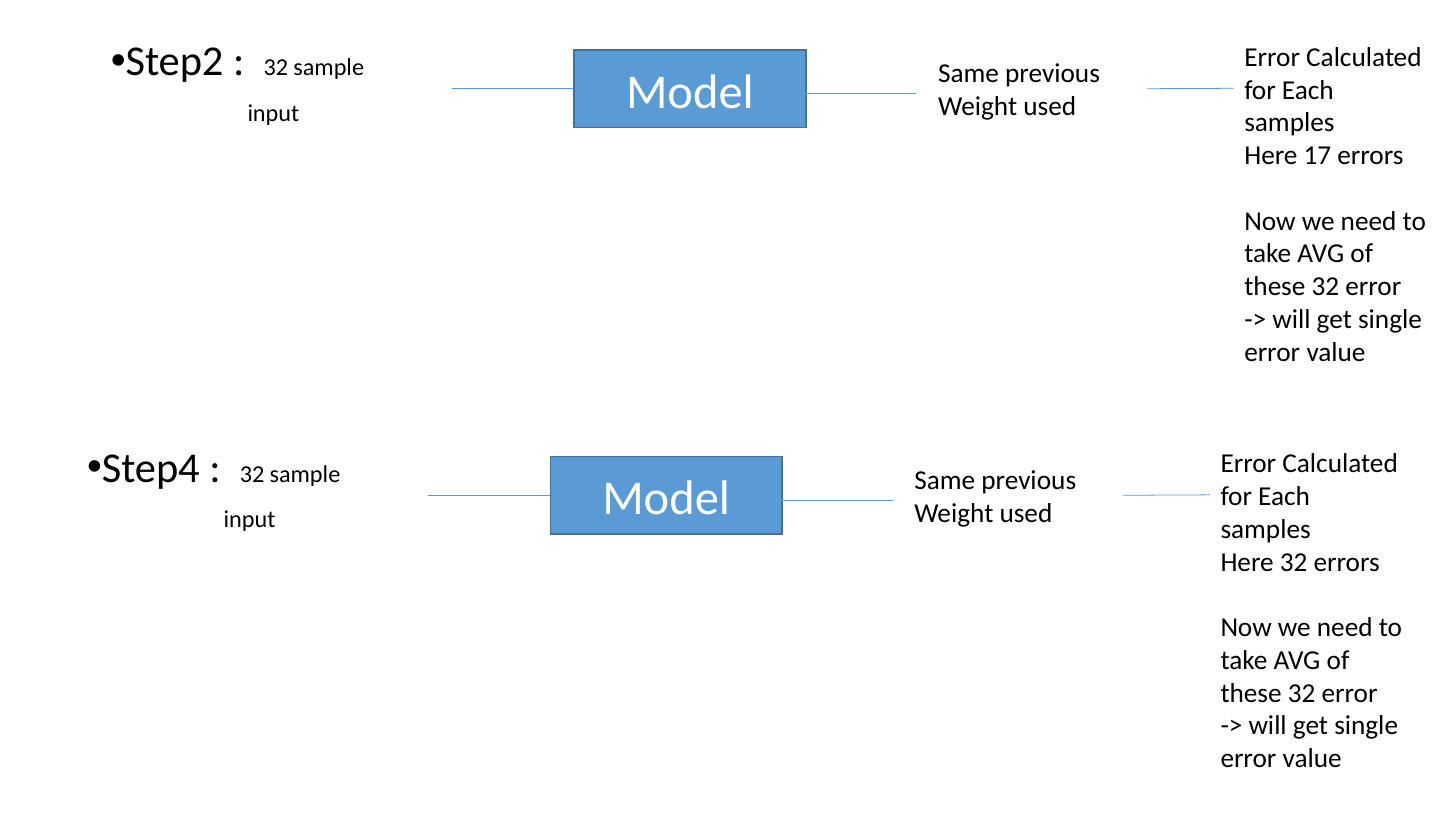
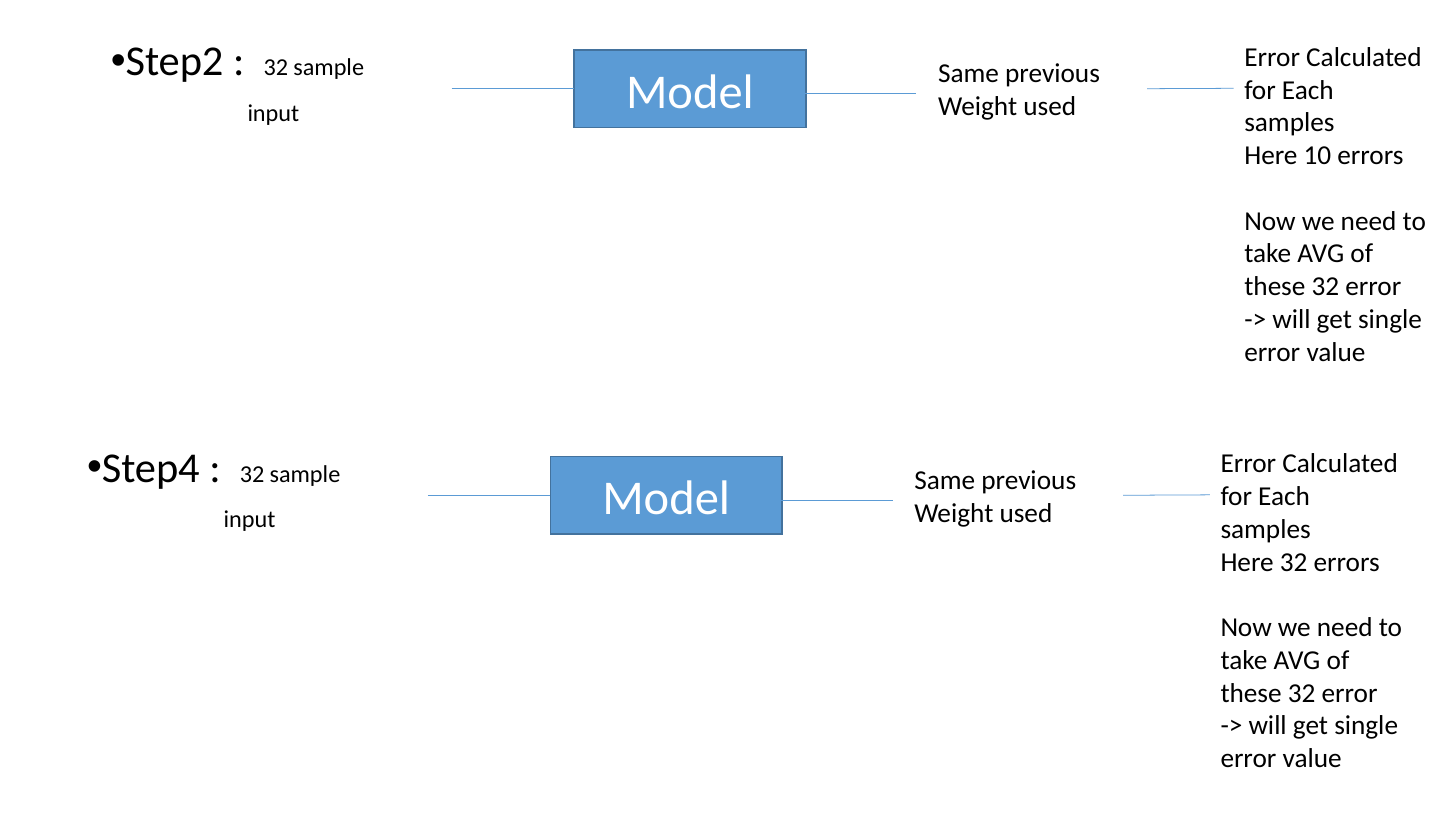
17: 17 -> 10 (1317, 155)
